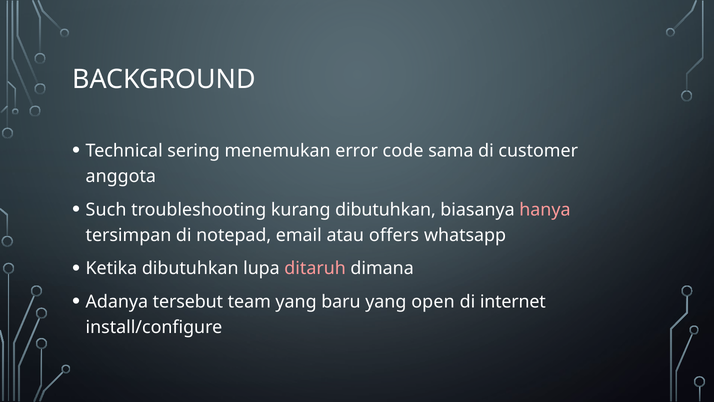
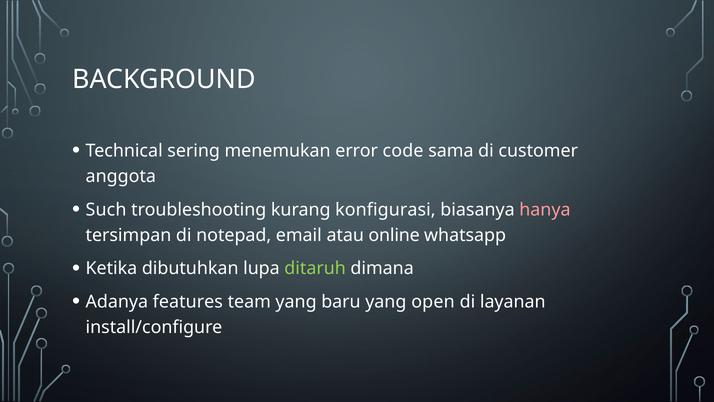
kurang dibutuhkan: dibutuhkan -> konfigurasi (385, 210)
offers: offers -> online (394, 235)
ditaruh colour: pink -> light green (315, 268)
tersebut: tersebut -> features (188, 301)
internet: internet -> layanan (513, 301)
